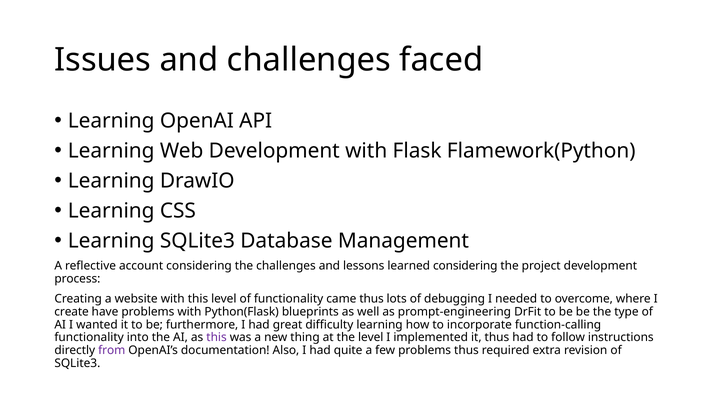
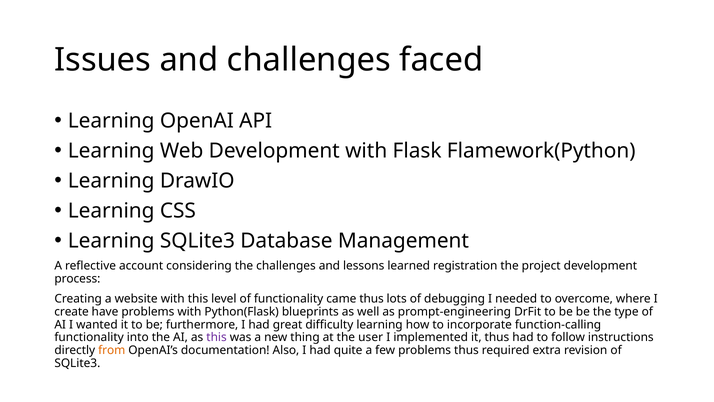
learned considering: considering -> registration (465, 266)
the level: level -> user (371, 337)
from colour: purple -> orange (112, 350)
